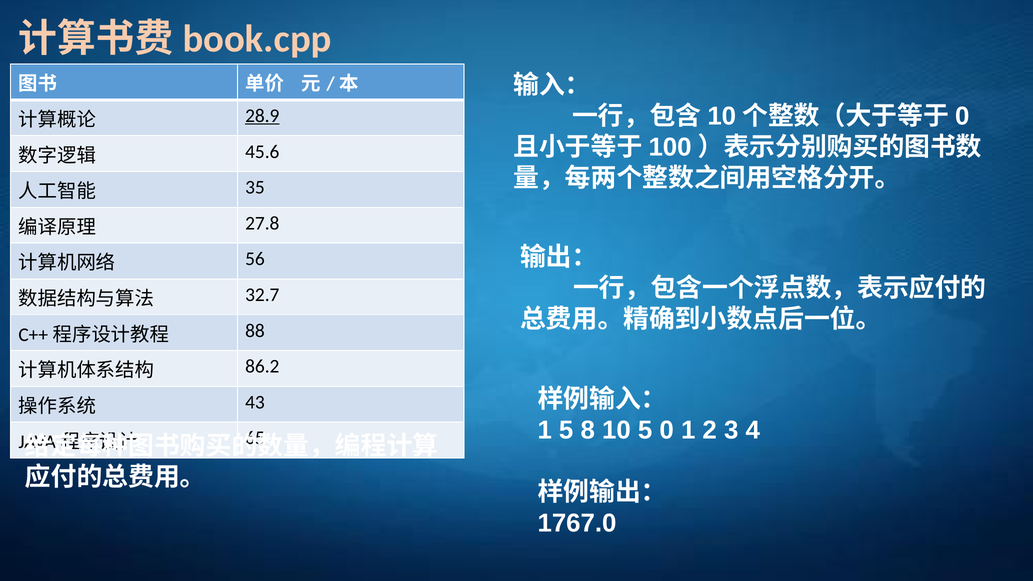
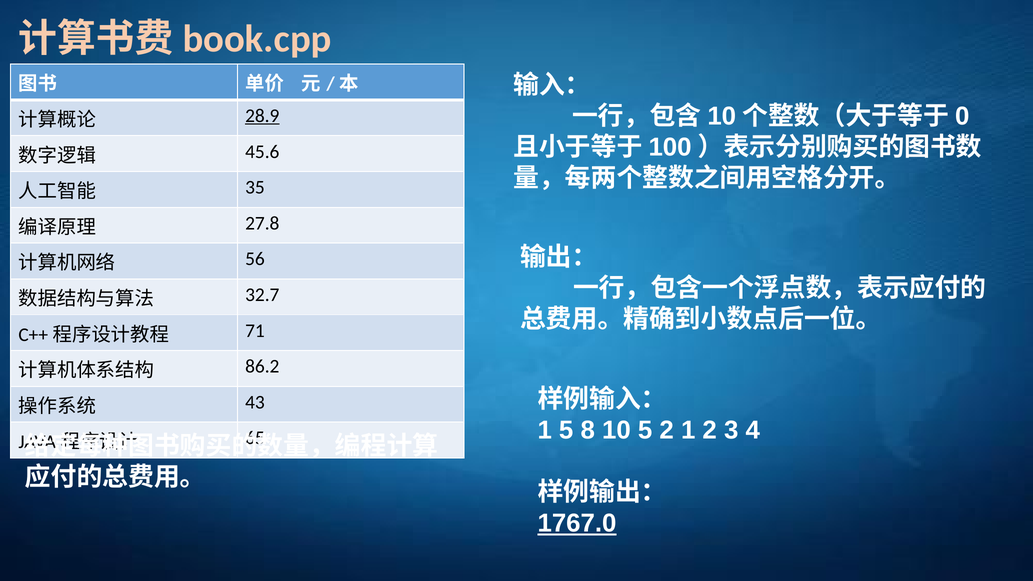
88: 88 -> 71 (255, 331)
5 0: 0 -> 2 (667, 430)
1767.0 underline: none -> present (577, 523)
